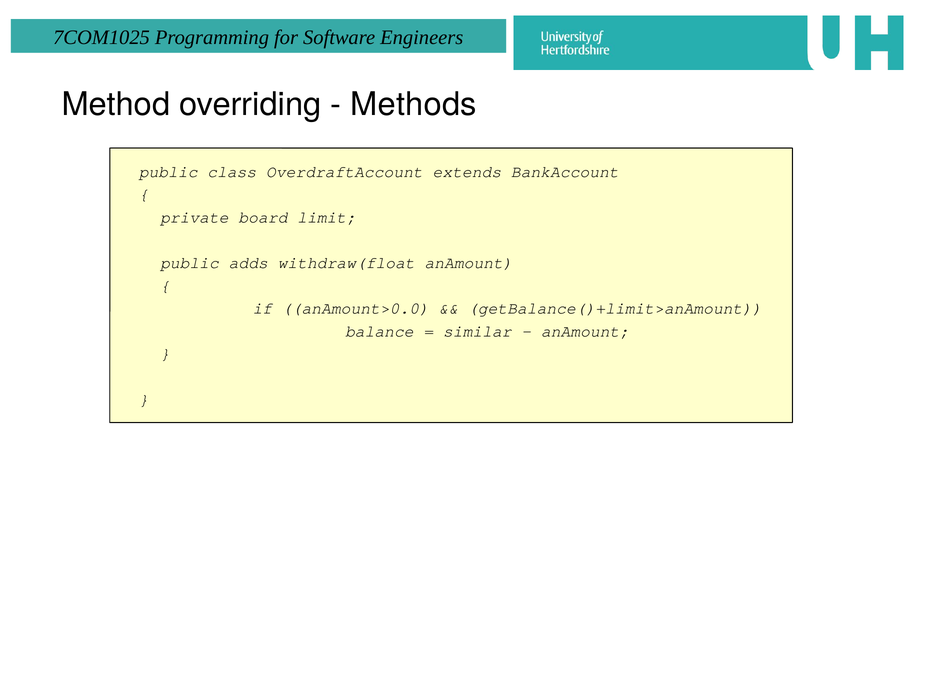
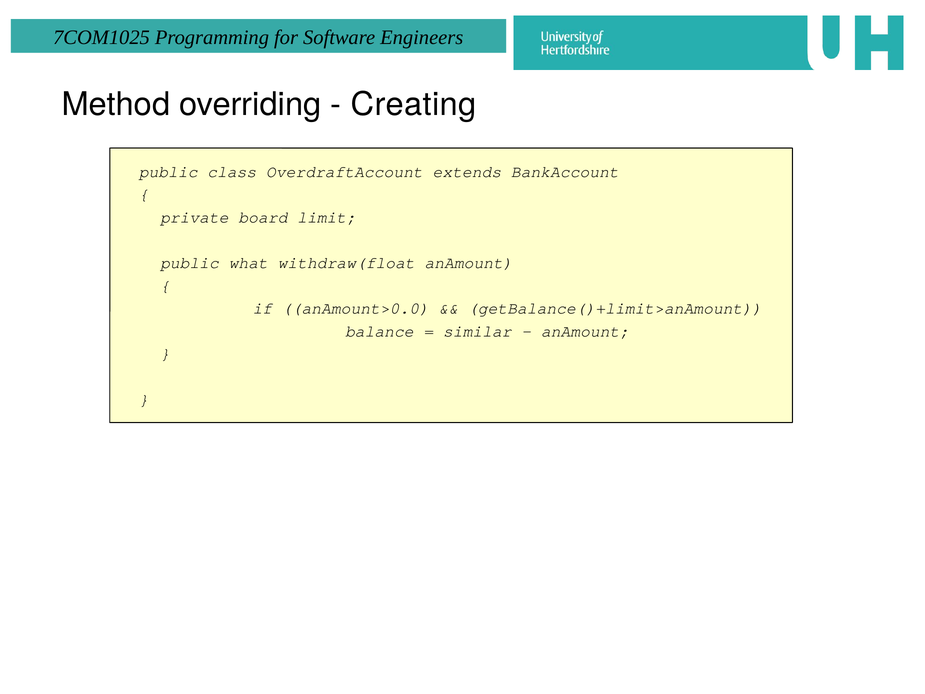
Methods: Methods -> Creating (413, 104)
adds: adds -> what (248, 263)
